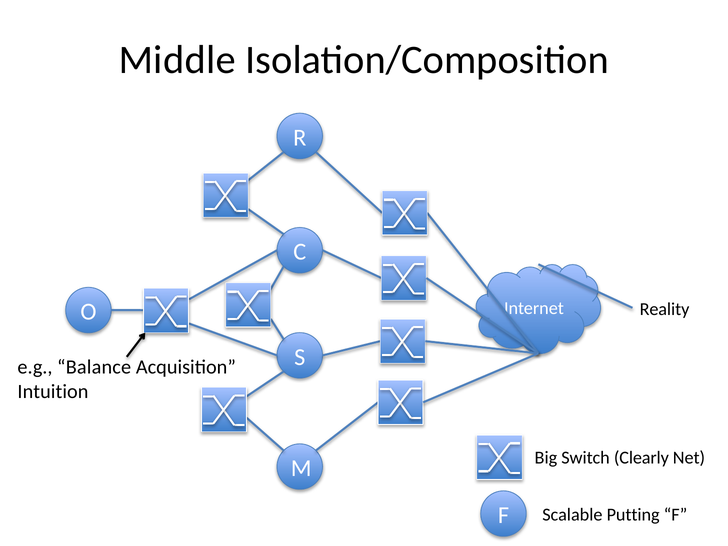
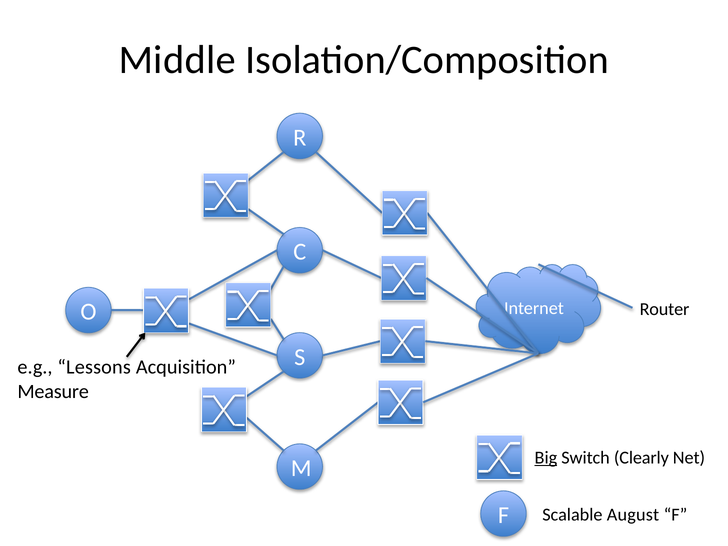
Reality: Reality -> Router (665, 309)
Balance: Balance -> Lessons (94, 367)
Intuition: Intuition -> Measure (53, 391)
Big underline: none -> present (546, 458)
Putting: Putting -> August (633, 515)
